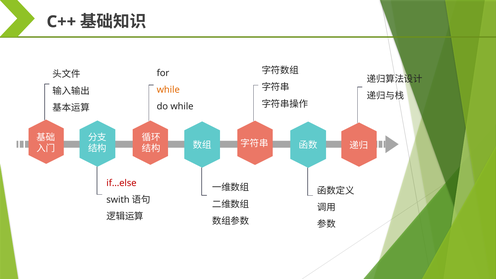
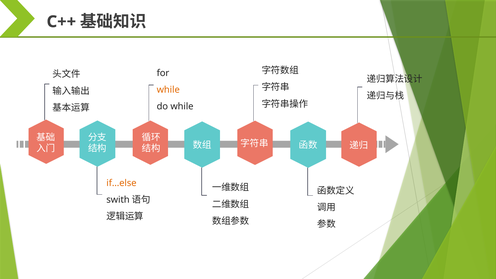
if…else colour: red -> orange (121, 183)
